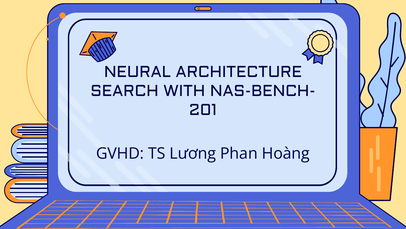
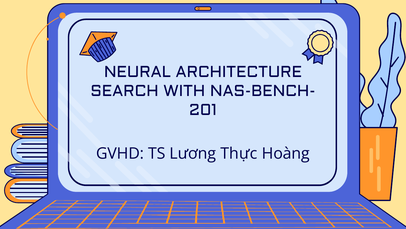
Phan: Phan -> Thực (239, 153)
